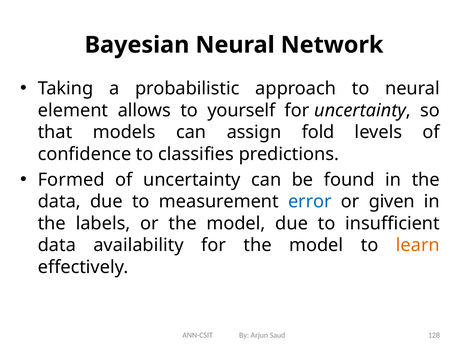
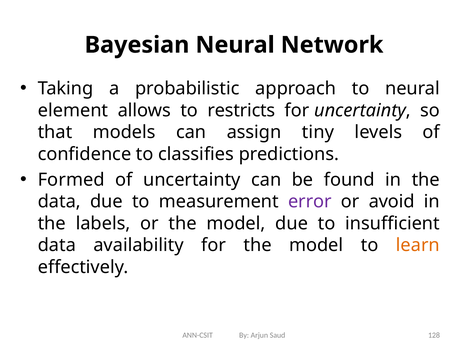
yourself: yourself -> restricts (241, 110)
fold: fold -> tiny (318, 132)
error colour: blue -> purple (310, 202)
given: given -> avoid (392, 202)
